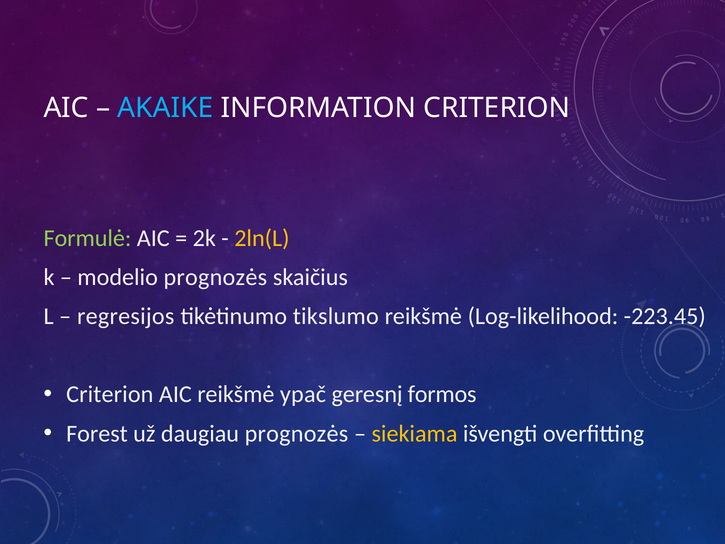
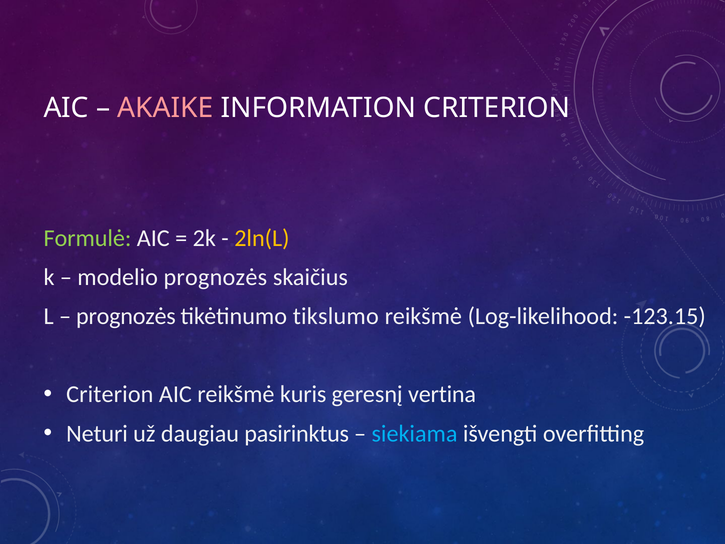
AKAIKE colour: light blue -> pink (165, 108)
regresijos: regresijos -> prognozės (126, 316)
-223.45: -223.45 -> -123.15 (665, 316)
ypač: ypač -> kuris (303, 394)
formos: formos -> vertina (442, 394)
Forest: Forest -> Neturi (97, 433)
daugiau prognozės: prognozės -> pasirinktus (297, 433)
siekiama colour: yellow -> light blue (415, 433)
